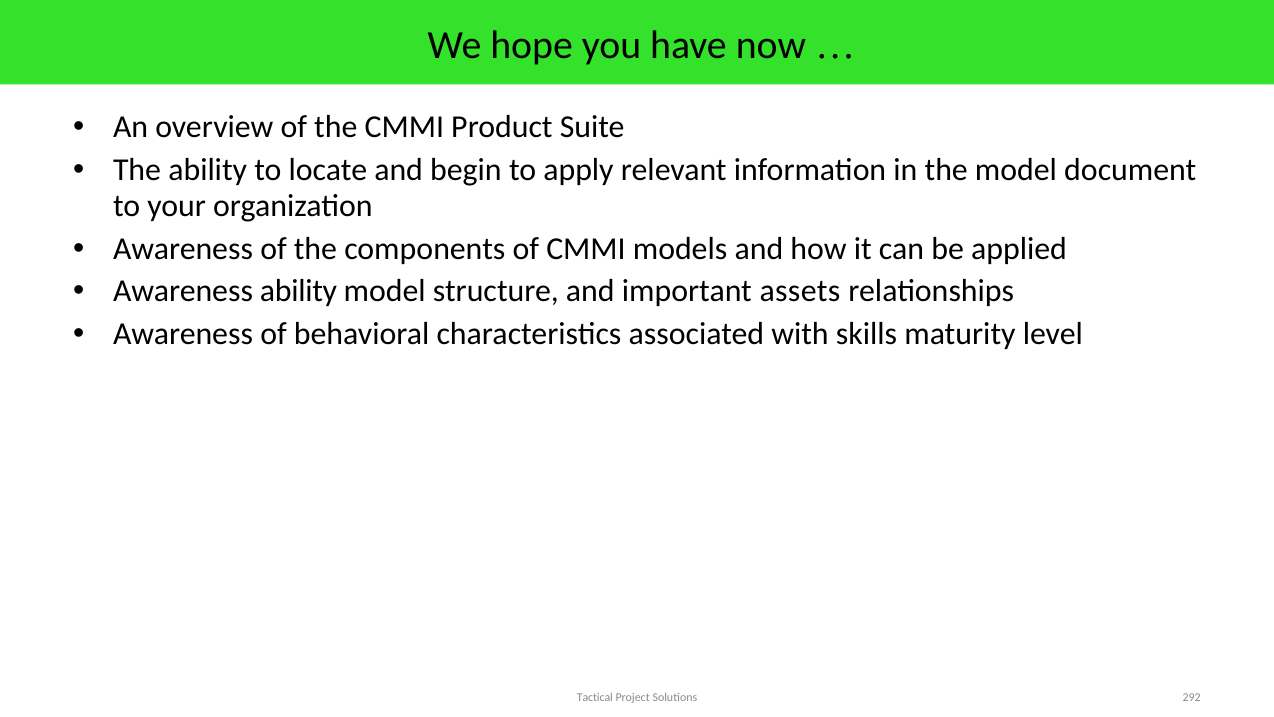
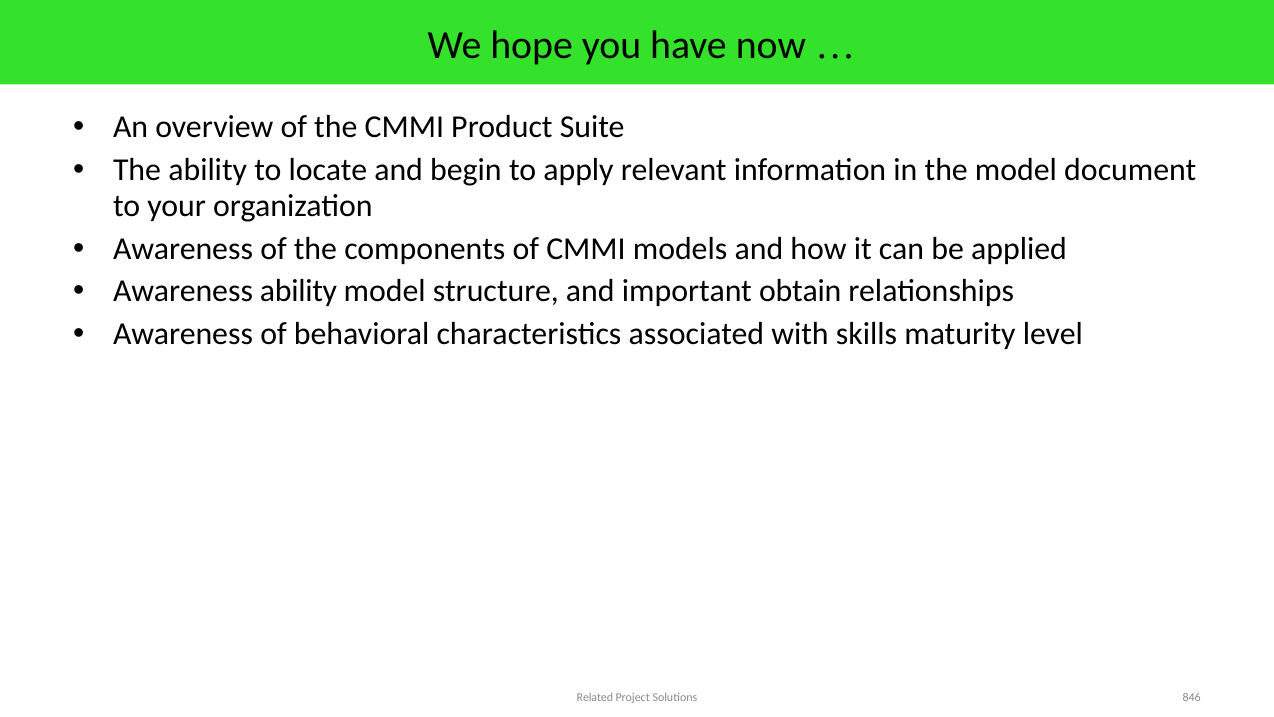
assets: assets -> obtain (800, 291)
Tactical: Tactical -> Related (595, 697)
292: 292 -> 846 (1192, 697)
